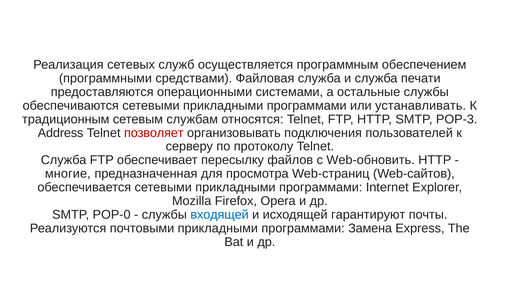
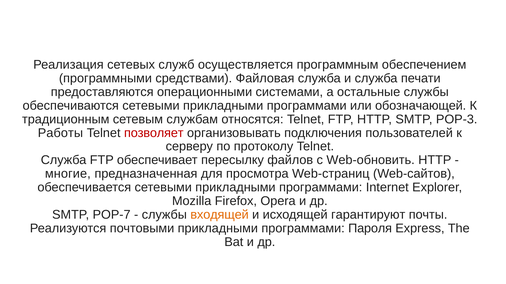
устанавливать: устанавливать -> обозначающей (421, 106)
Address: Address -> Работы (60, 133)
POP-0: POP-0 -> POP-7 (112, 215)
входящей colour: blue -> orange (220, 215)
Замена: Замена -> Пароля (370, 229)
